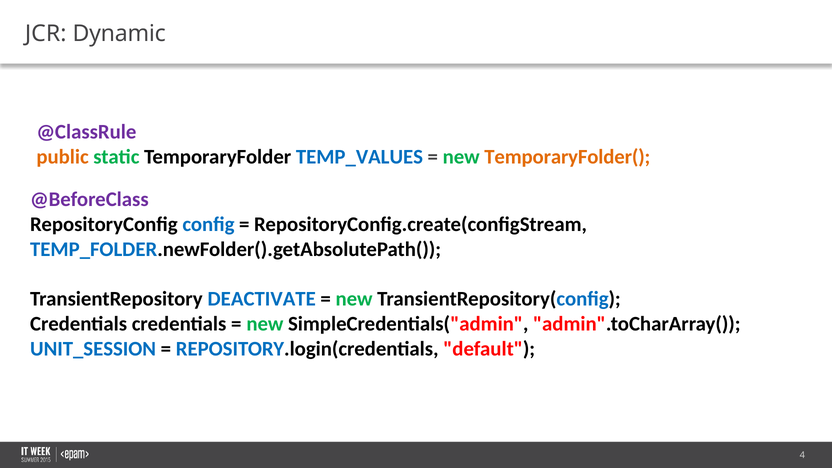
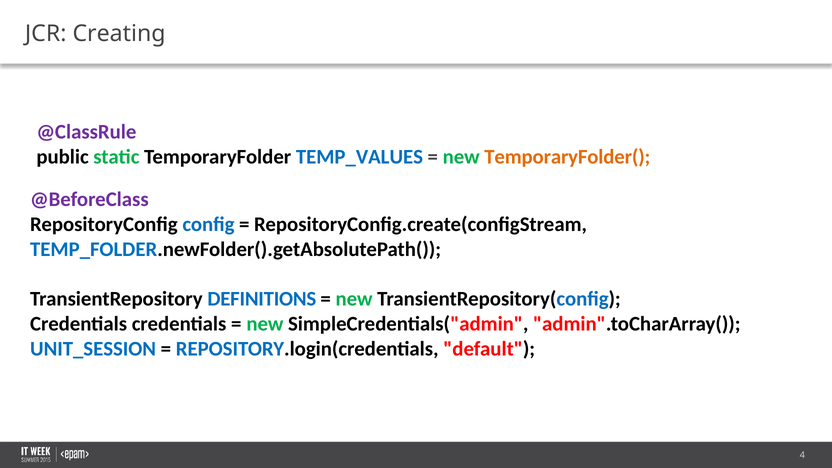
Dynamic: Dynamic -> Creating (119, 33)
public colour: orange -> black (63, 157)
DEACTIVATE: DEACTIVATE -> DEFINITIONS (262, 299)
